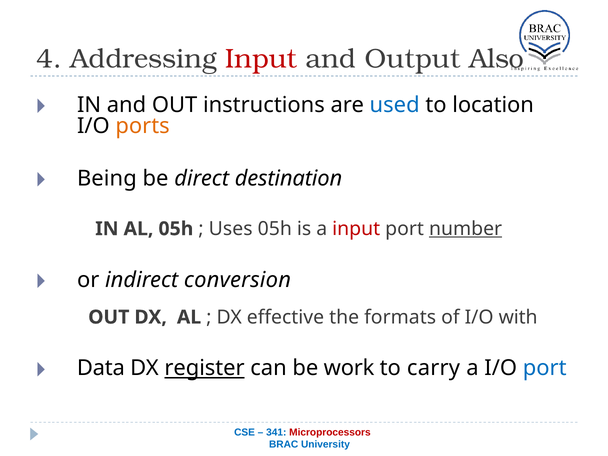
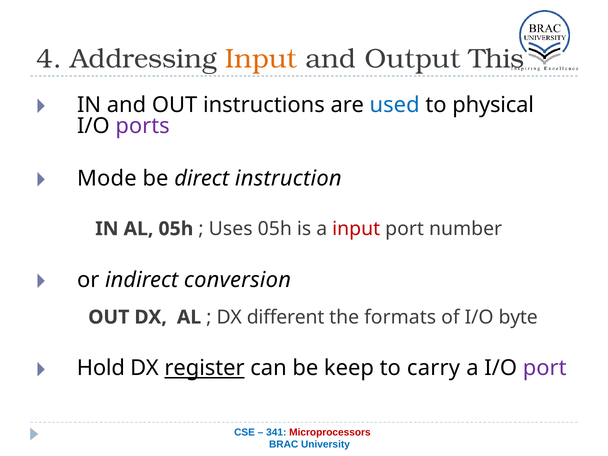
Input colour: red -> orange (261, 59)
Also: Also -> This (497, 59)
location: location -> physical (493, 105)
ports colour: orange -> purple (143, 126)
Being: Being -> Mode (107, 178)
destination: destination -> instruction (288, 178)
number underline: present -> none (466, 229)
effective: effective -> different (286, 317)
with: with -> byte (518, 317)
Data: Data -> Hold (101, 368)
work: work -> keep (349, 368)
port colour: blue -> purple (545, 368)
